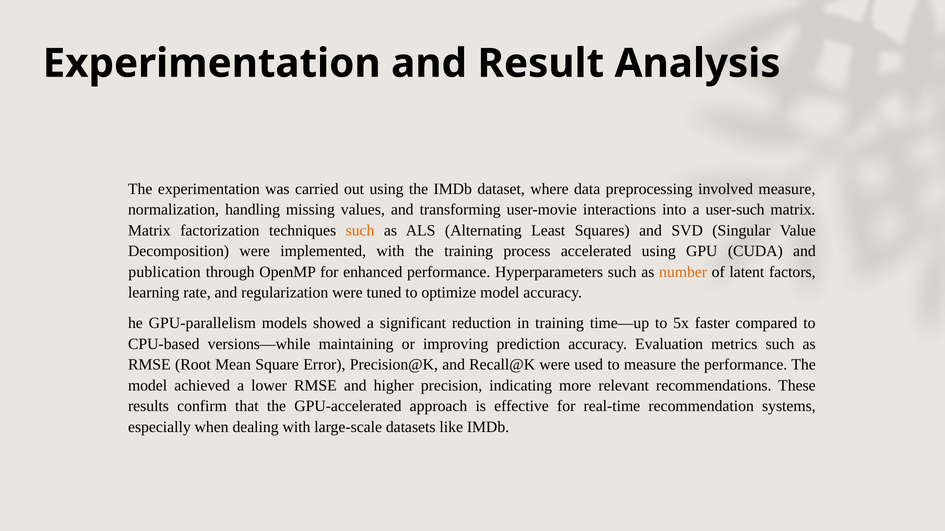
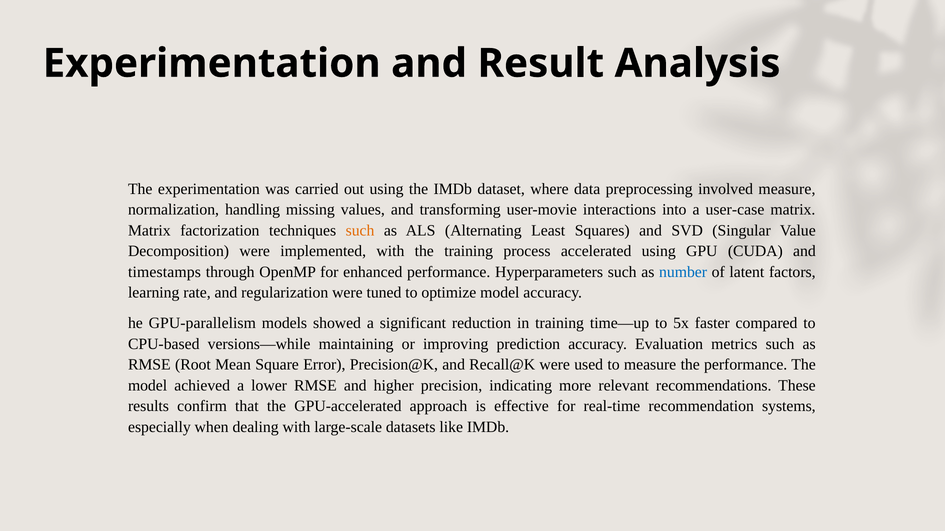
user-such: user-such -> user-case (735, 210)
publication: publication -> timestamps (165, 272)
number colour: orange -> blue (683, 272)
